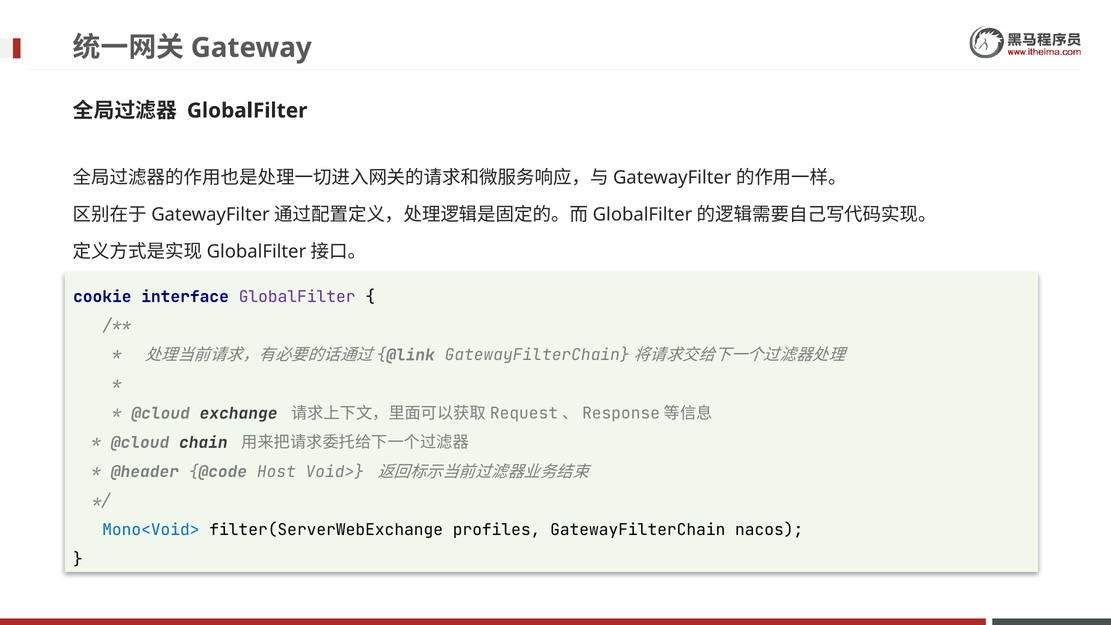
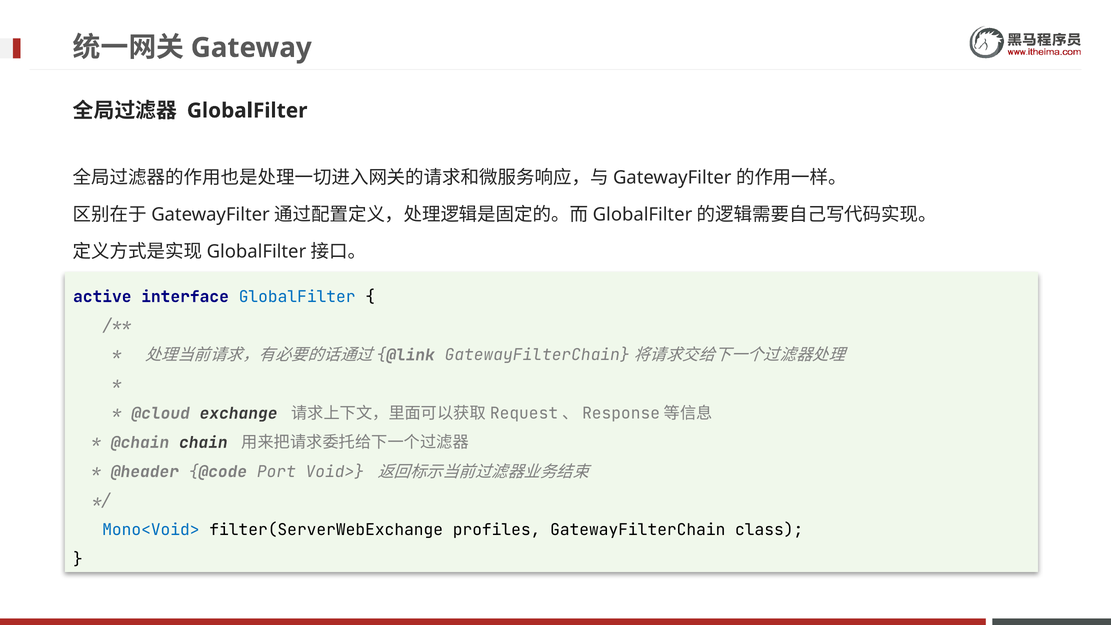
cookie: cookie -> active (102, 297)
GlobalFilter colour: purple -> blue (297, 297)
@cloud: @cloud -> @chain (140, 442)
Host<Void>: Host<Void> -> Port<Void> (310, 472)
nacos: nacos -> class (769, 530)
